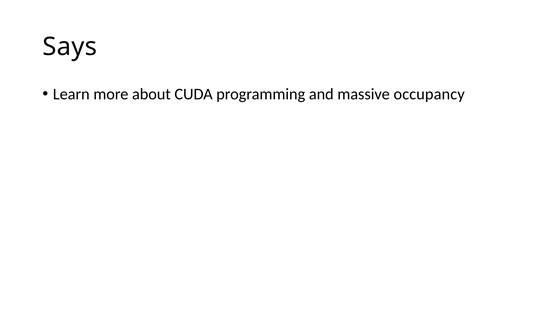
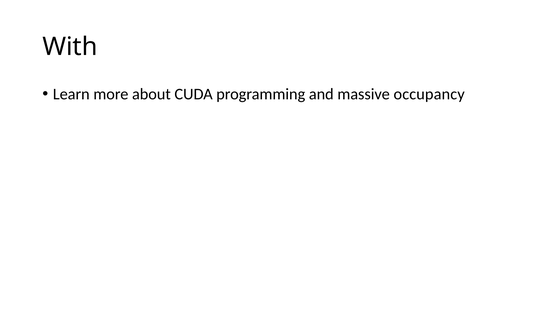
Says: Says -> With (70, 47)
